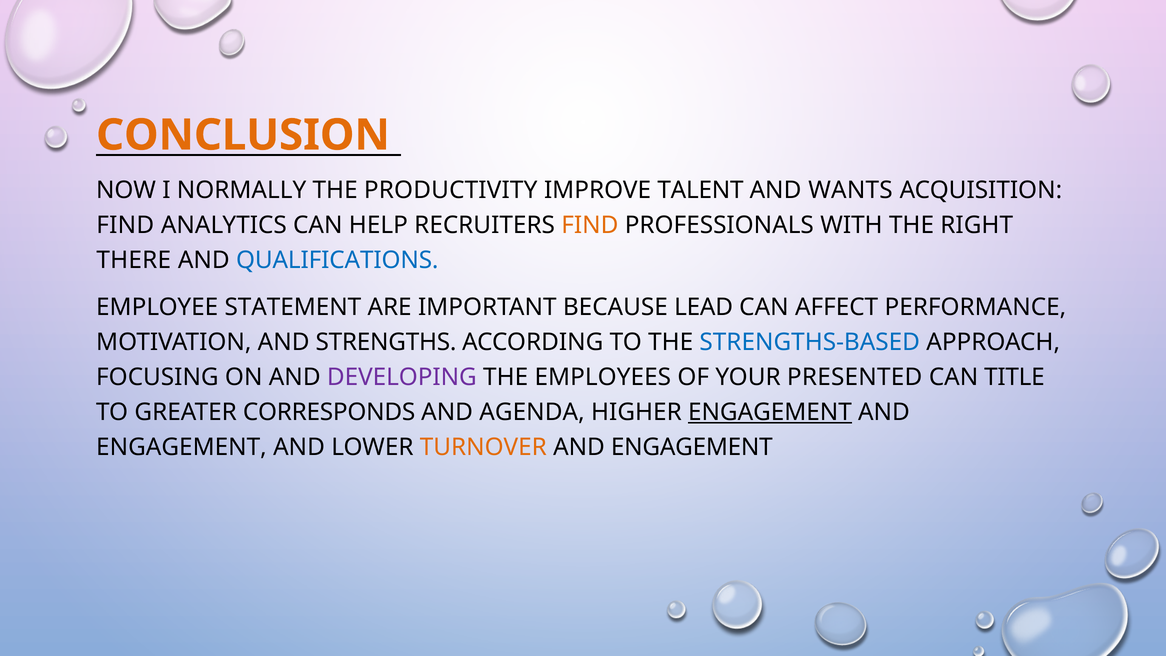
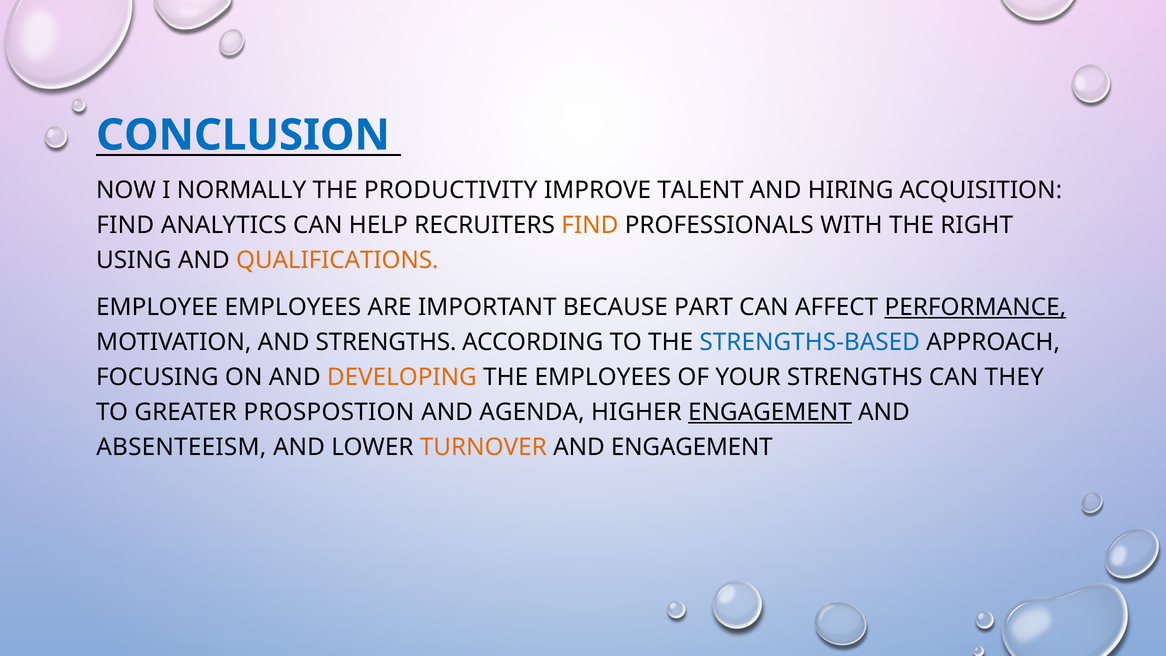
CONCLUSION colour: orange -> blue (243, 135)
WANTS: WANTS -> HIRING (851, 190)
THERE: THERE -> USING (134, 260)
QUALIFICATIONS colour: blue -> orange (337, 260)
EMPLOYEE STATEMENT: STATEMENT -> EMPLOYEES (293, 307)
LEAD: LEAD -> PART (704, 307)
PERFORMANCE underline: none -> present (975, 307)
DEVELOPING colour: purple -> orange (402, 377)
YOUR PRESENTED: PRESENTED -> STRENGTHS (855, 377)
TITLE: TITLE -> THEY (1014, 377)
CORRESPONDS: CORRESPONDS -> PROSPOSTION (329, 412)
ENGAGEMENT: ENGAGEMENT -> ABSENTEEISM (181, 447)
